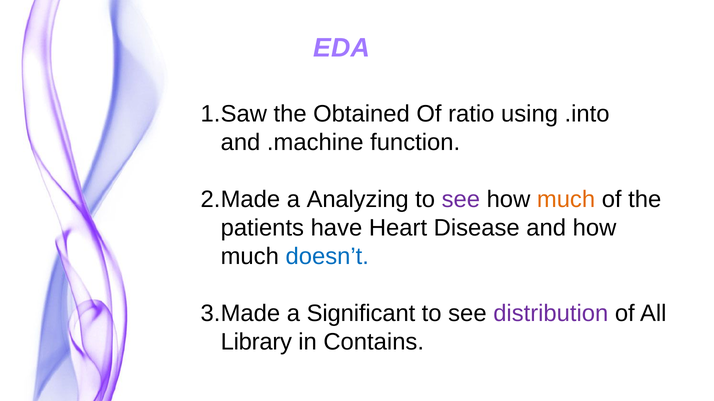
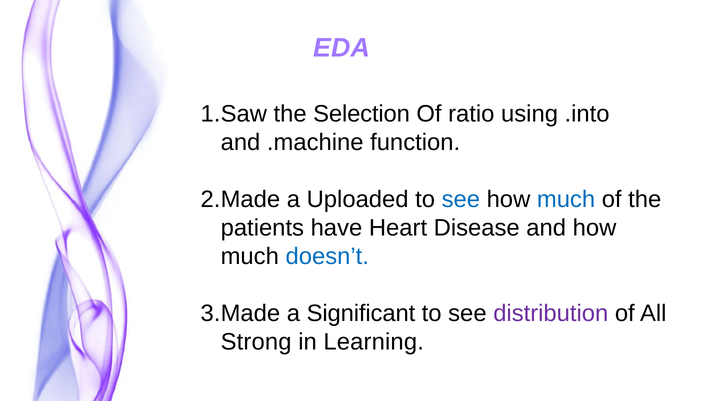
Obtained: Obtained -> Selection (362, 114)
Analyzing: Analyzing -> Uploaded (358, 200)
see colour: purple -> blue (461, 200)
much colour: orange -> blue (566, 200)
Library: Library -> Strong (256, 342)
Contains: Contains -> Learning (374, 342)
